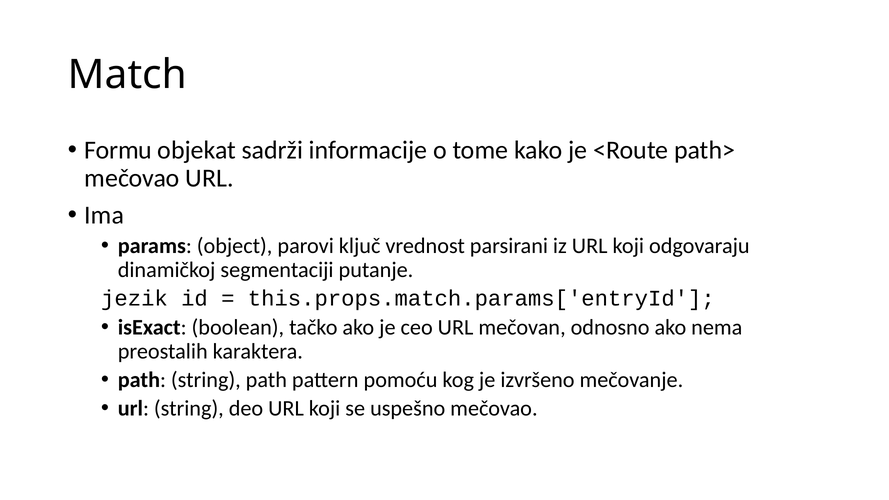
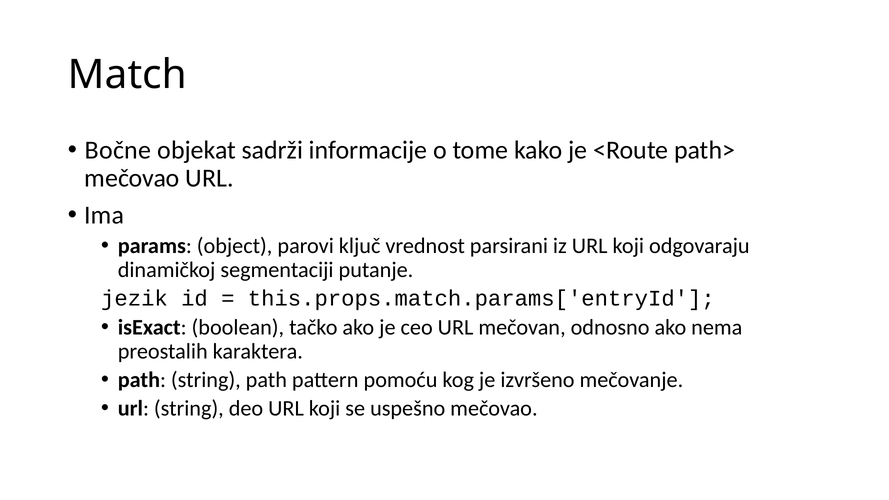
Formu: Formu -> Bočne (118, 150)
